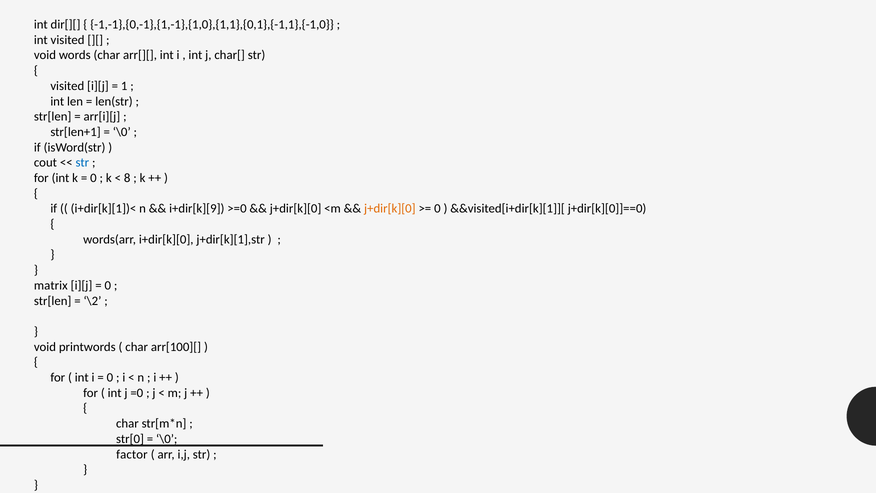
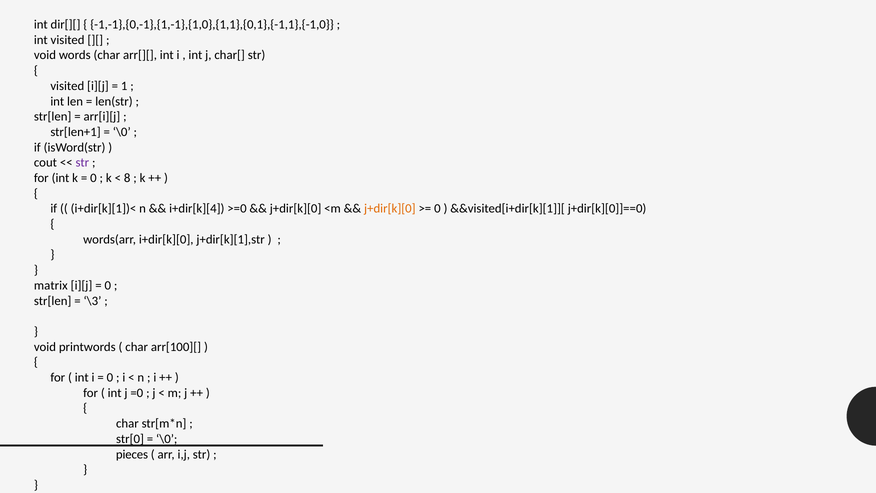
str colour: blue -> purple (82, 163)
i+dir[k][9: i+dir[k][9 -> i+dir[k][4 (197, 209)
\2: \2 -> \3 (92, 301)
factor: factor -> pieces (132, 454)
